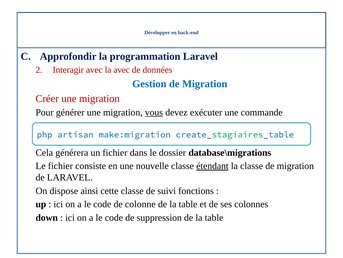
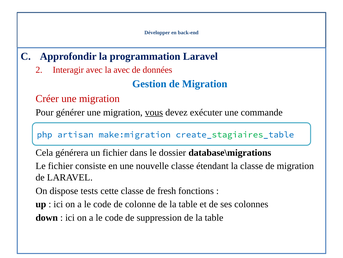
étendant underline: present -> none (212, 166)
ainsi: ainsi -> tests (89, 190)
suivi: suivi -> fresh (167, 190)
